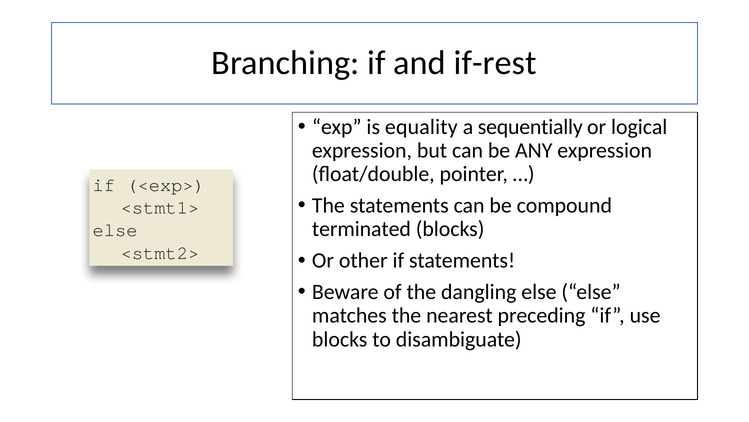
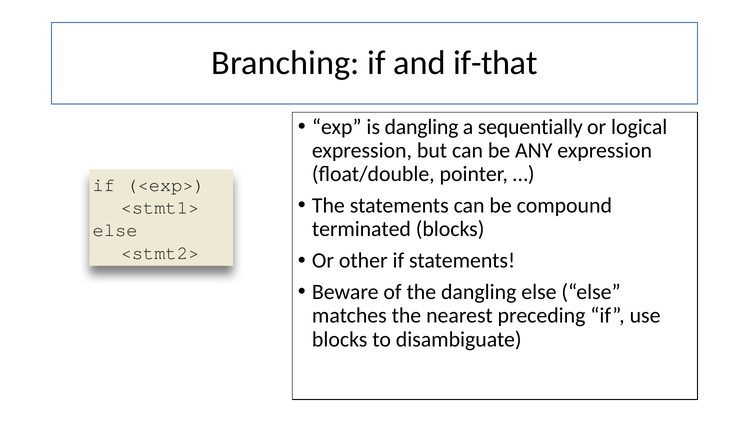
if-rest: if-rest -> if-that (495, 63)
is equality: equality -> dangling (422, 127)
